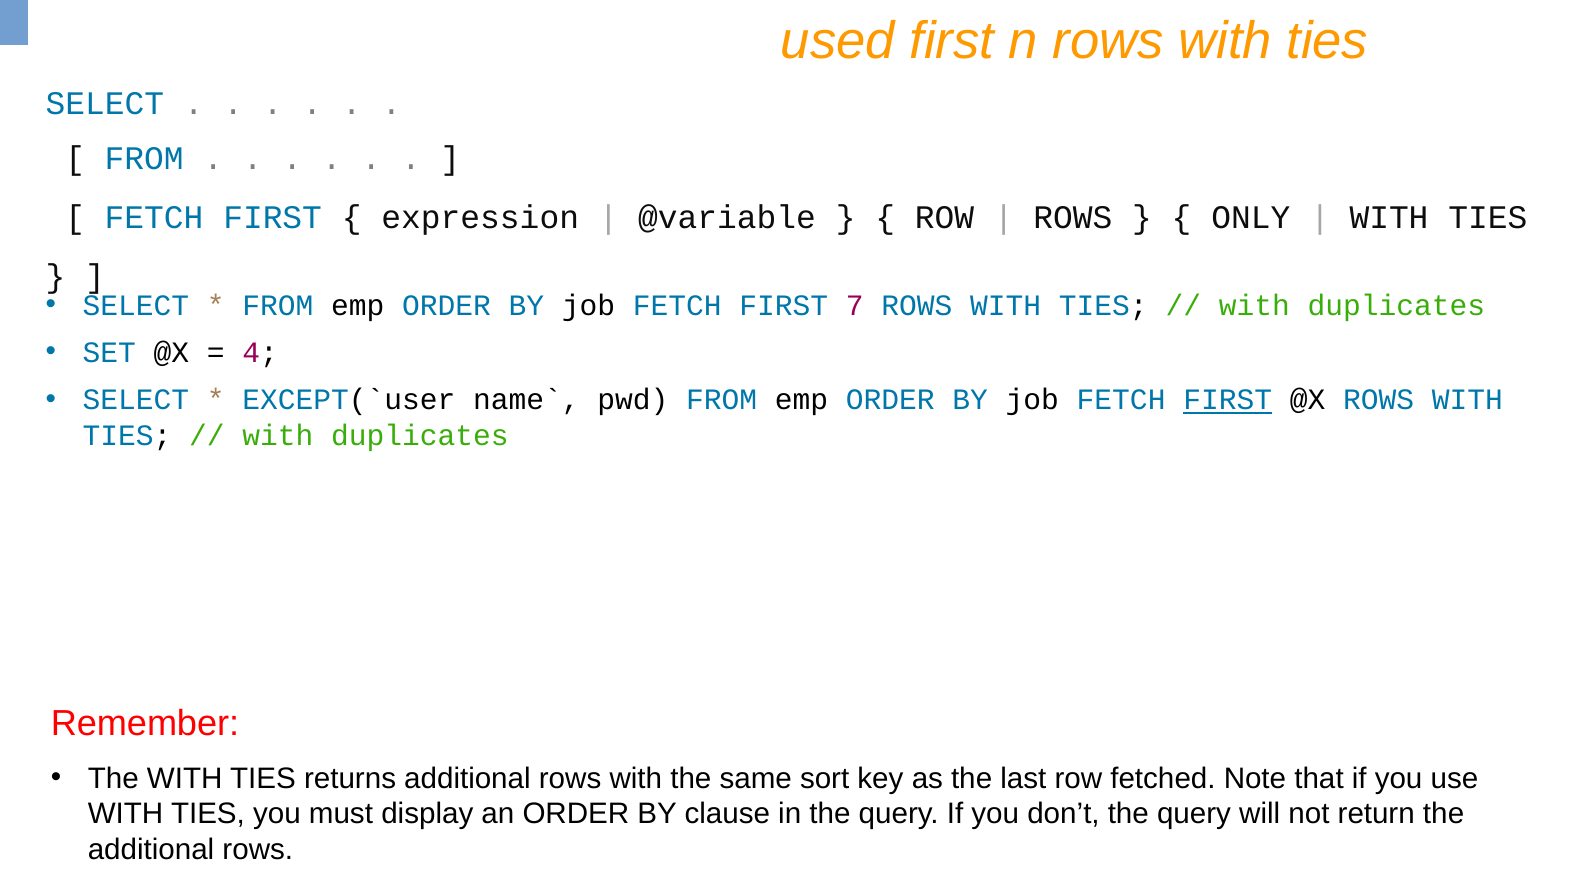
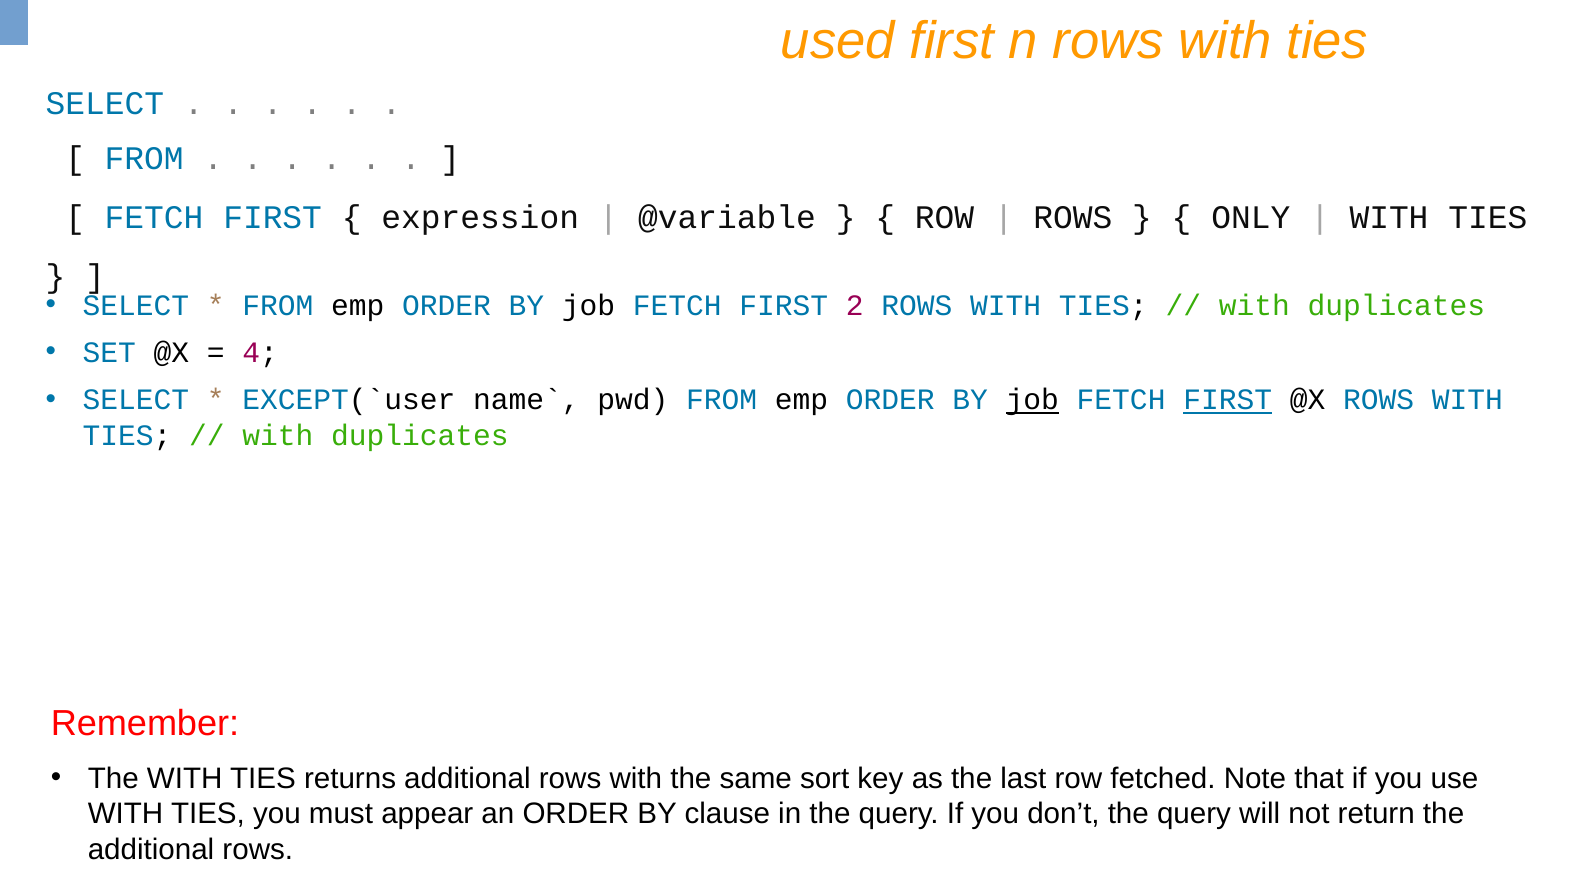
7: 7 -> 2 (855, 305)
job underline: none -> present (1032, 400)
display: display -> appear (427, 814)
